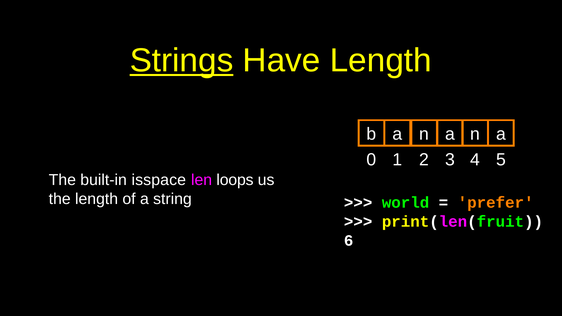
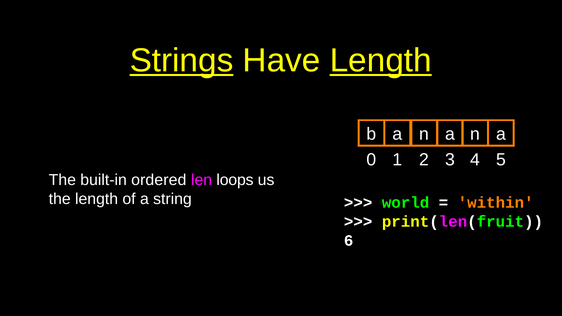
Length underline: none -> present (381, 61)
isspace: isspace -> ordered (159, 180)
prefer: prefer -> within (496, 203)
